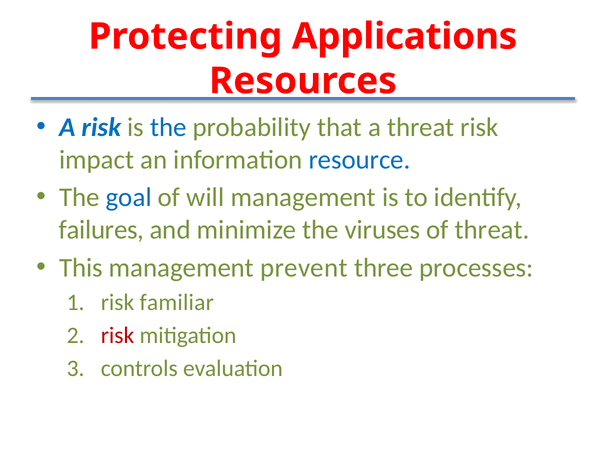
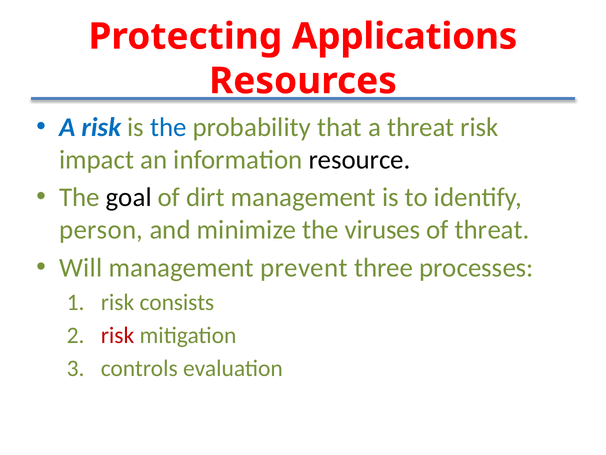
resource colour: blue -> black (360, 160)
goal colour: blue -> black (129, 197)
will: will -> dirt (205, 197)
failures: failures -> person (101, 230)
This: This -> Will (81, 267)
familiar: familiar -> consists (177, 302)
